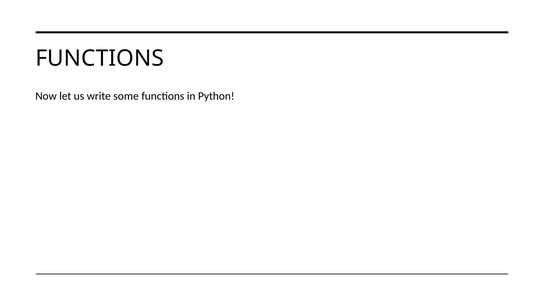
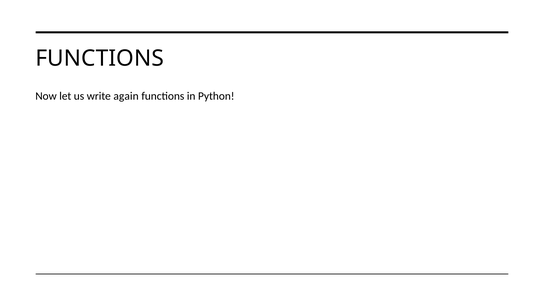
some: some -> again (126, 96)
